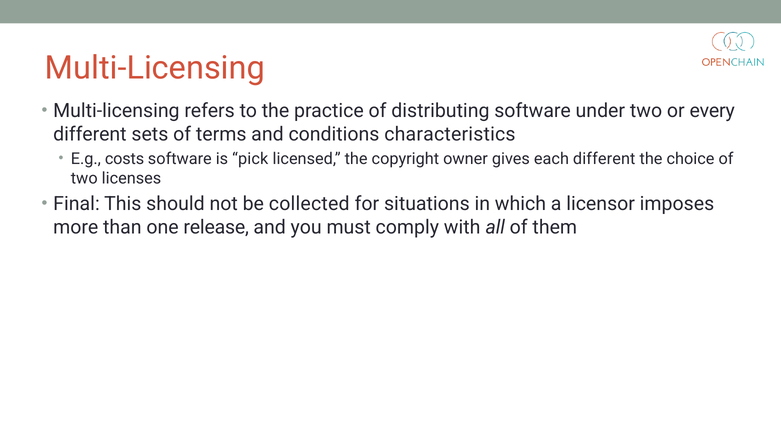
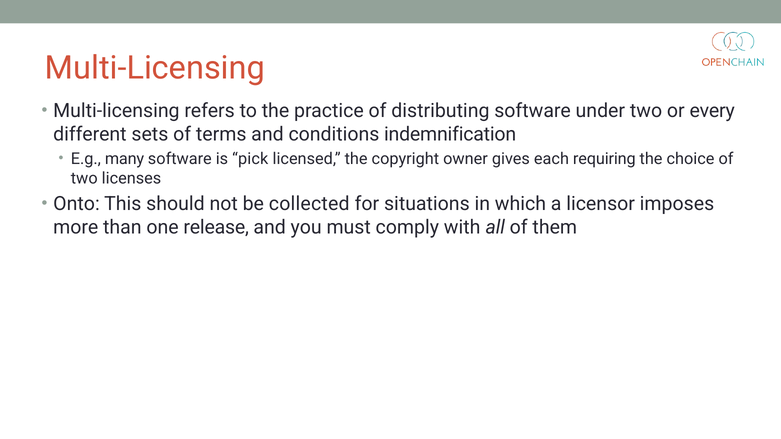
characteristics: characteristics -> indemnification (450, 134)
costs: costs -> many (125, 159)
each different: different -> requiring (604, 159)
Final: Final -> Onto (76, 204)
